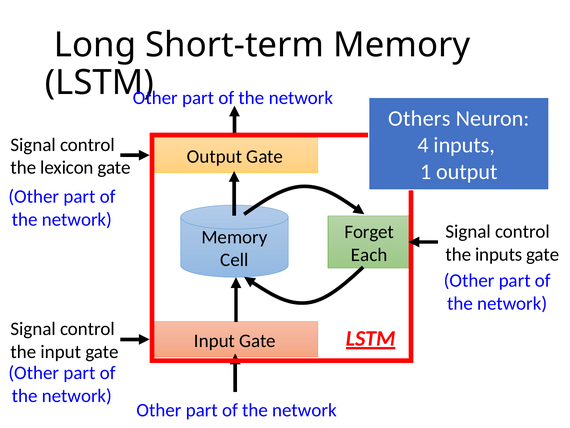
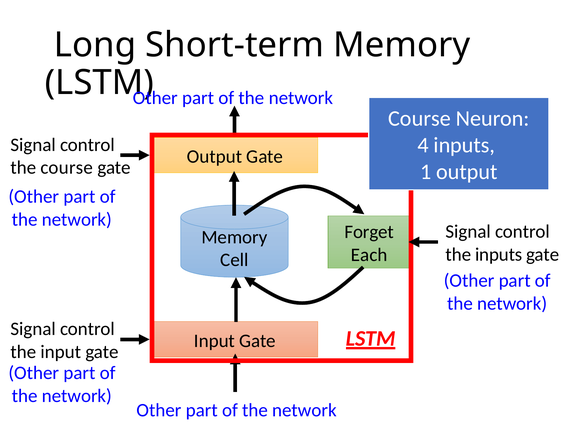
Others: Others -> Course (419, 118)
the lexicon: lexicon -> course (67, 167)
